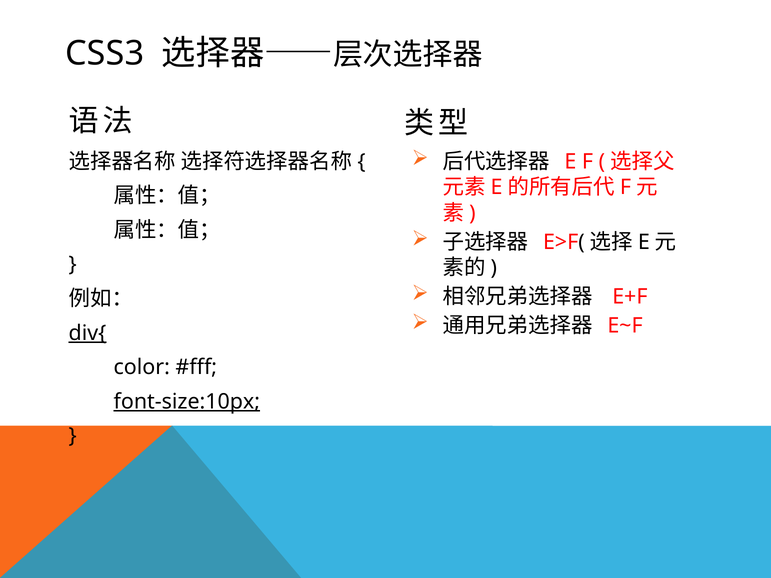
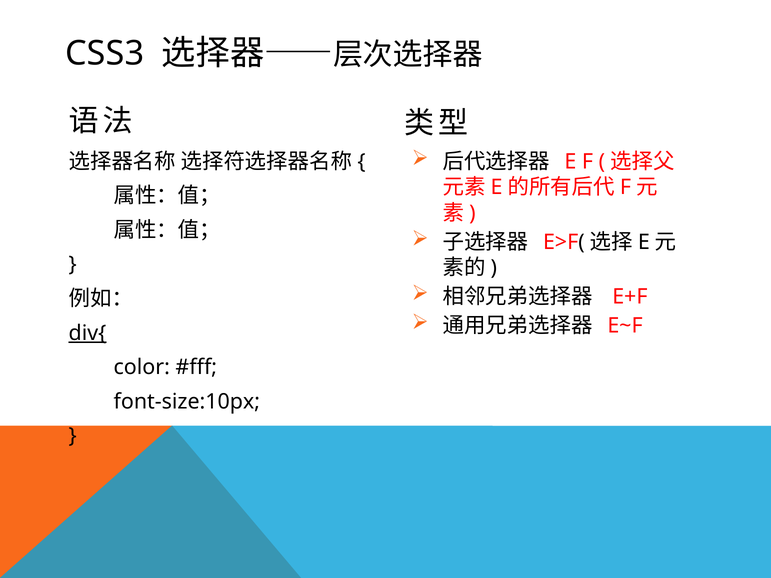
font-size:10px underline: present -> none (187, 402)
